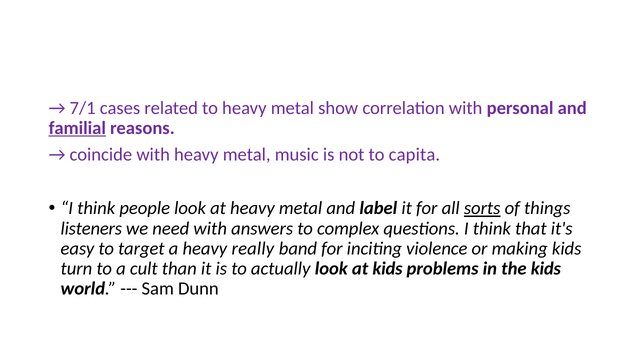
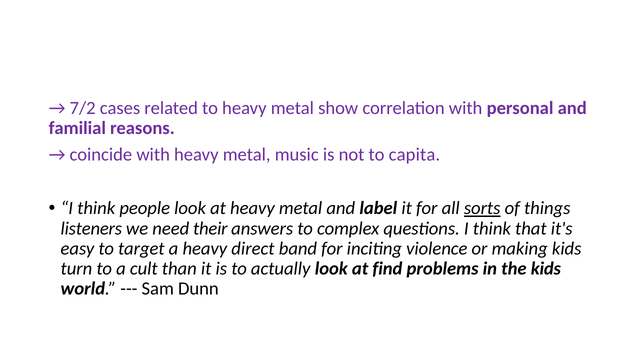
7/1: 7/1 -> 7/2 (83, 108)
familial underline: present -> none (77, 128)
need with: with -> their (210, 228)
really: really -> direct (253, 248)
at kids: kids -> find (387, 269)
